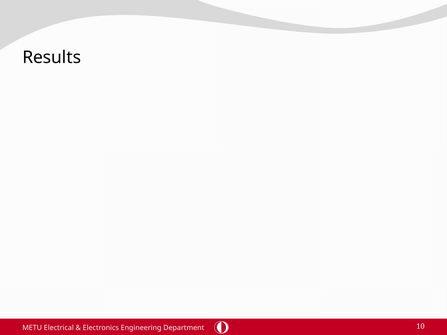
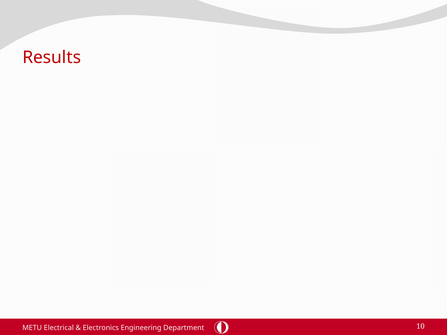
Results colour: black -> red (52, 57)
